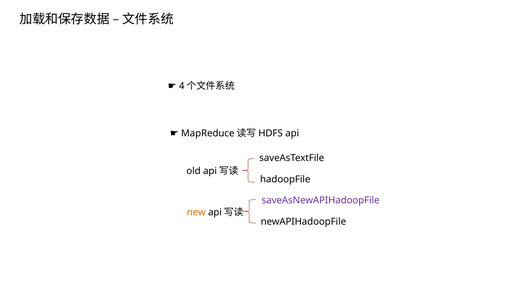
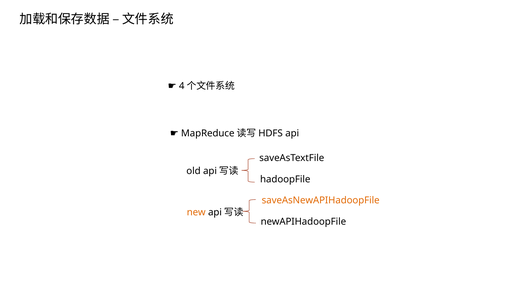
saveAsNewAPIHadoopFile colour: purple -> orange (321, 201)
